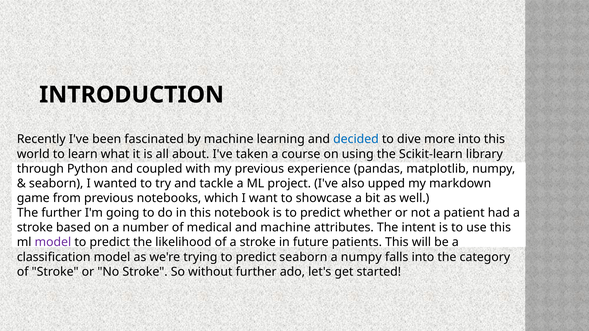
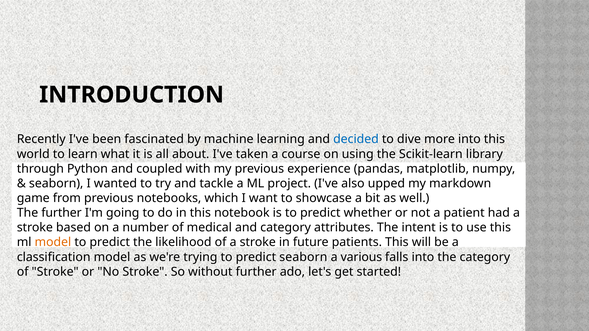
and machine: machine -> category (286, 228)
model colour: purple -> orange (53, 243)
a numpy: numpy -> various (361, 257)
